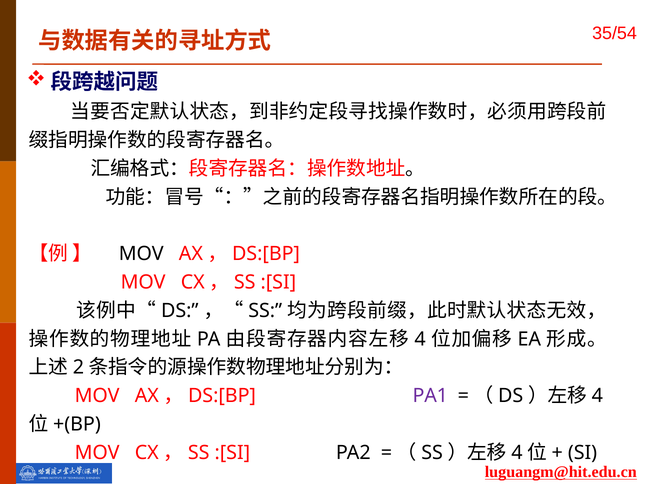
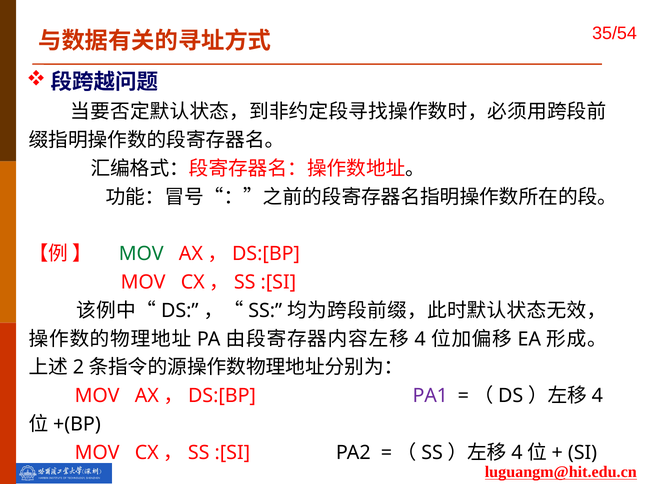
MOV colour: black -> green (141, 254)
